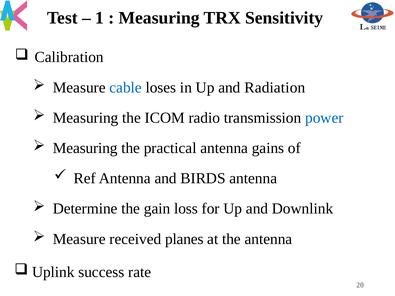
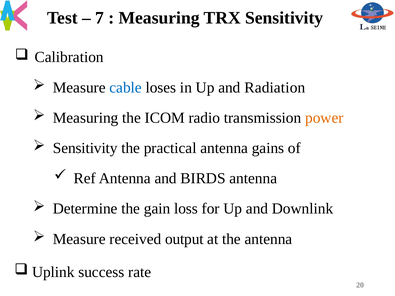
1: 1 -> 7 (100, 18)
power colour: blue -> orange (324, 118)
Measuring: Measuring -> Sensitivity (85, 148)
planes: planes -> output (184, 239)
